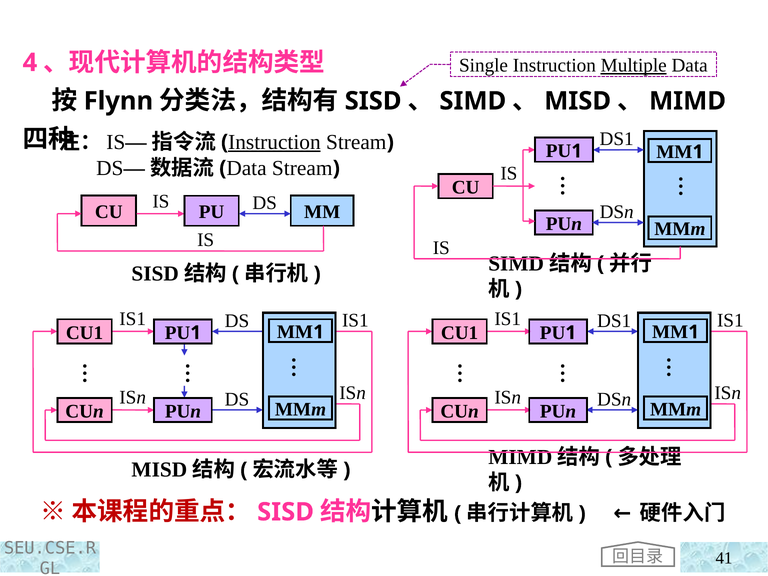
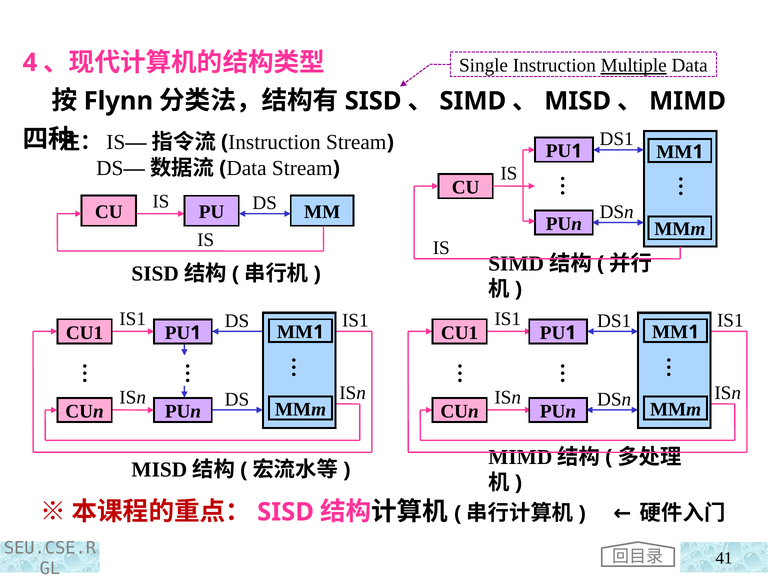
Instruction underline: present -> none (274, 142)
